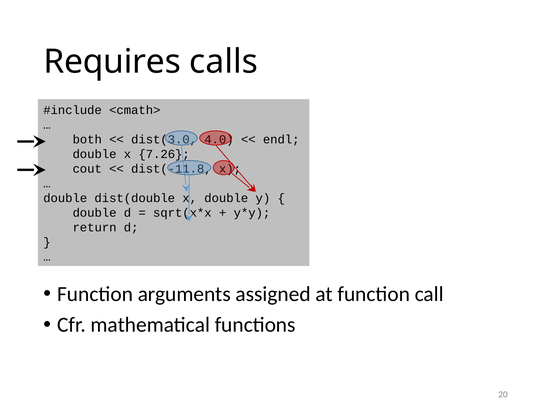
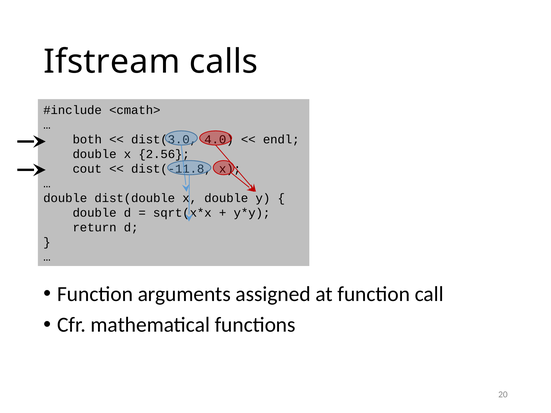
Requires: Requires -> Ifstream (112, 62)
7.26: 7.26 -> 2.56 (164, 154)
